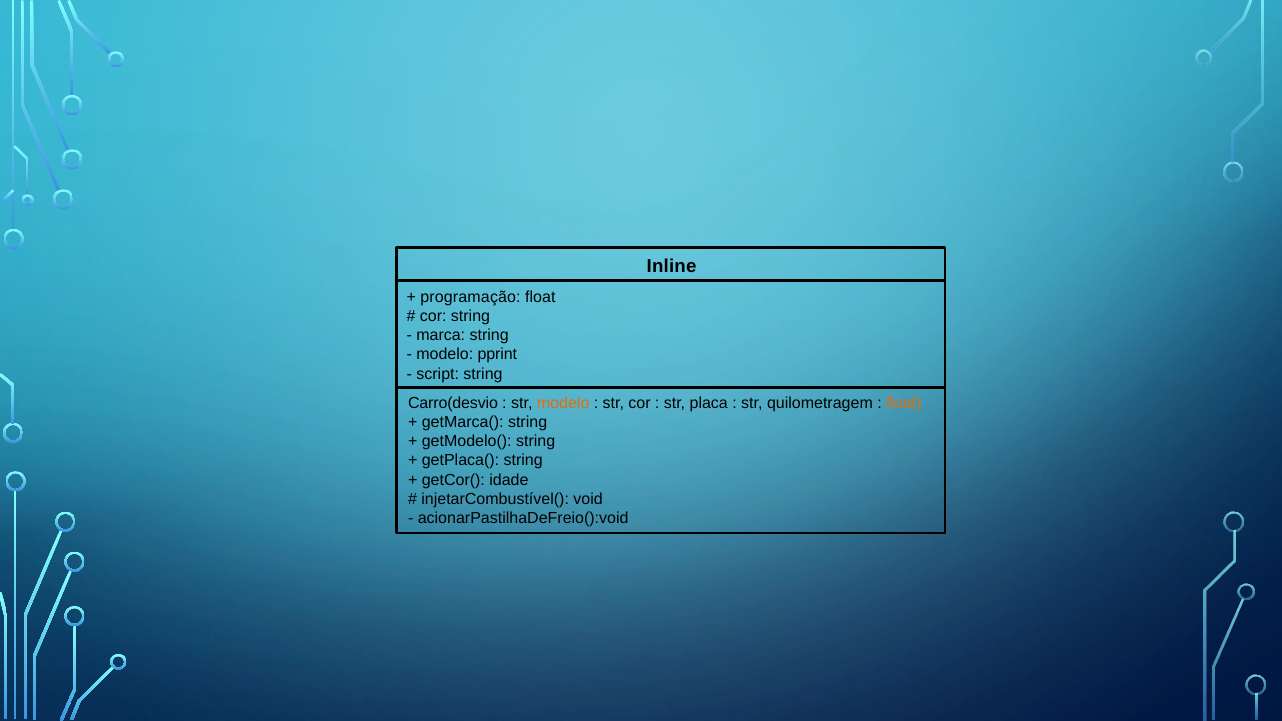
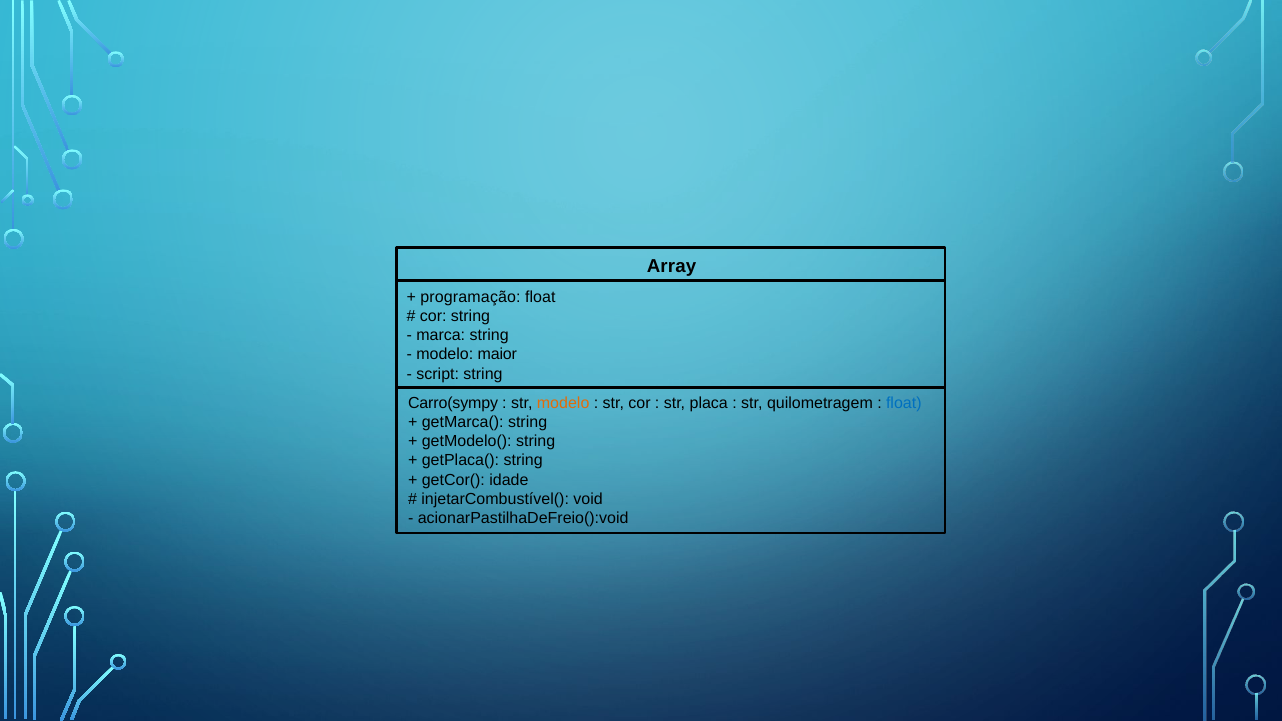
Inline: Inline -> Array (672, 267)
pprint: pprint -> maior (497, 355)
Carro(desvio: Carro(desvio -> Carro(sympy (453, 403)
float colour: orange -> blue (904, 403)
